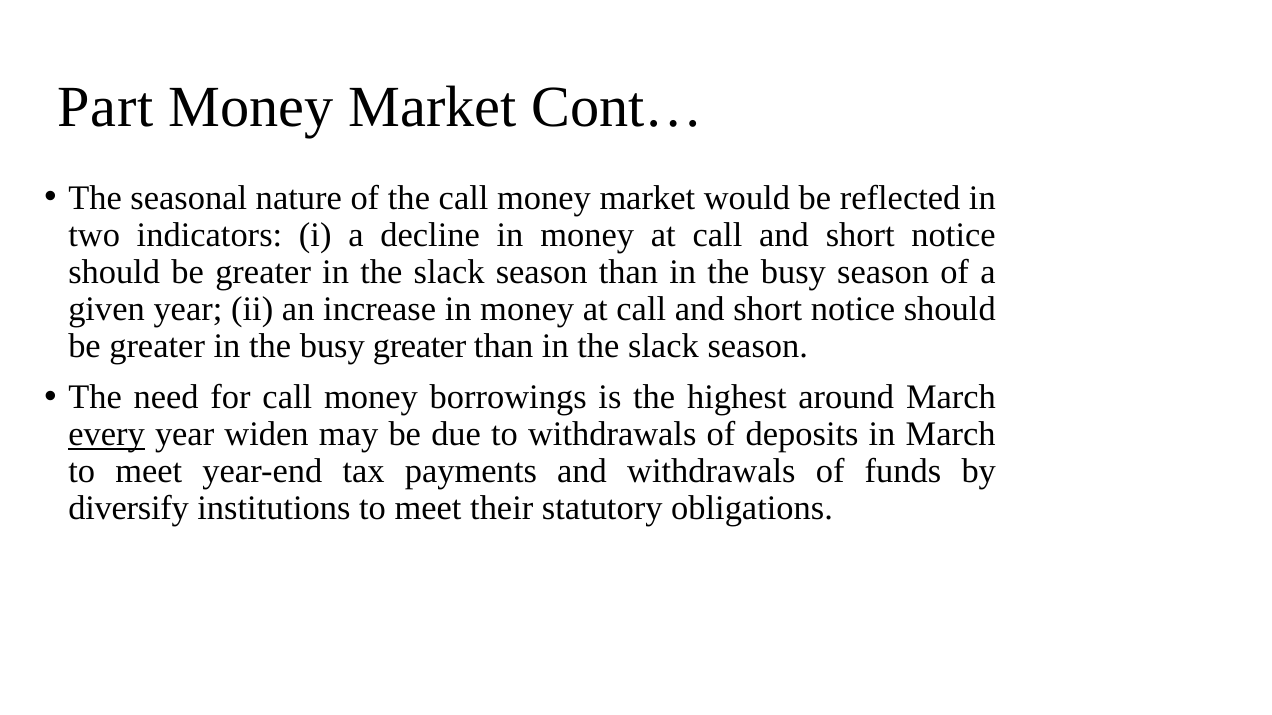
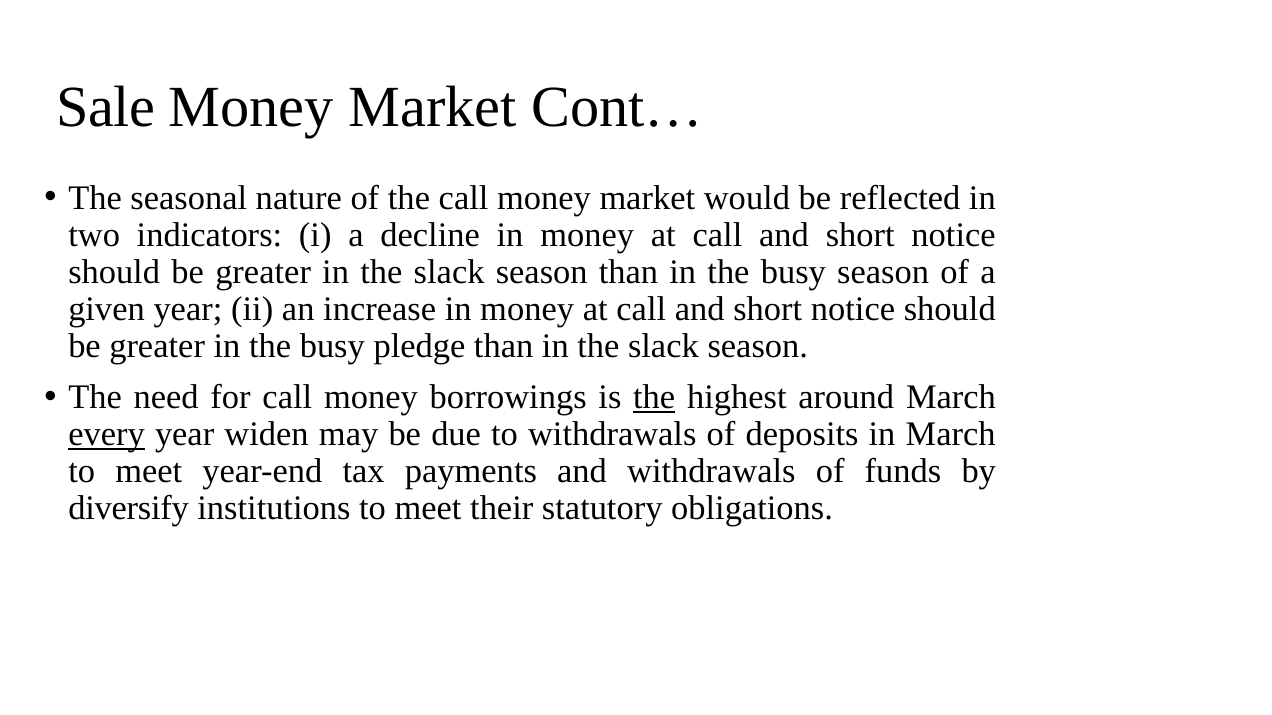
Part: Part -> Sale (106, 107)
busy greater: greater -> pledge (419, 347)
the underline: none -> present (654, 397)
